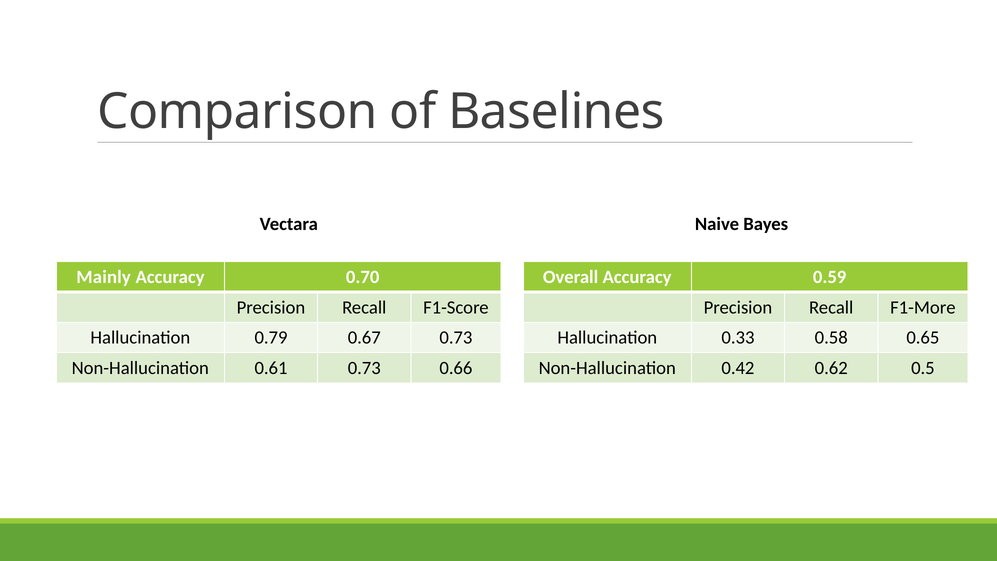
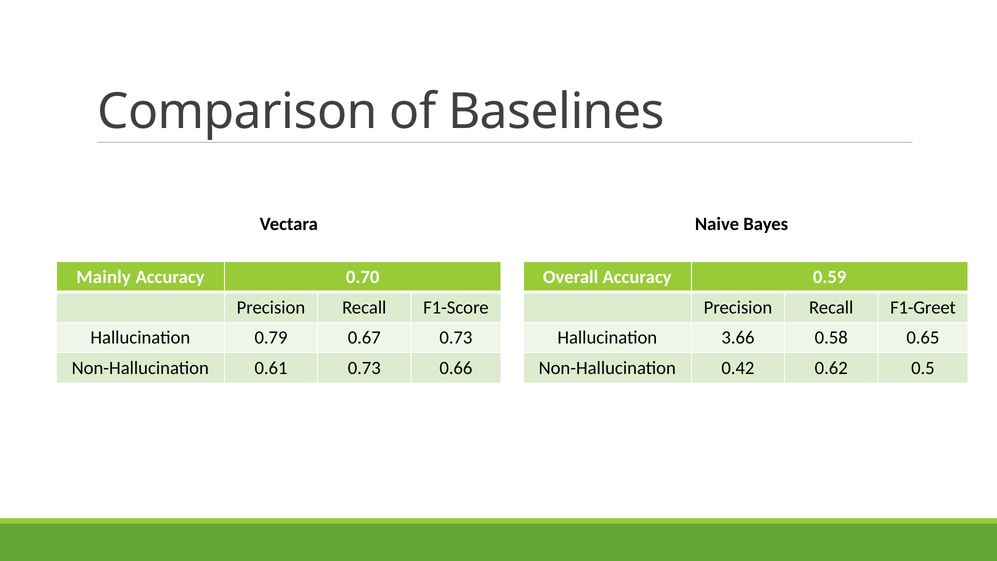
F1-More: F1-More -> F1-Greet (923, 307)
0.33: 0.33 -> 3.66 (738, 338)
